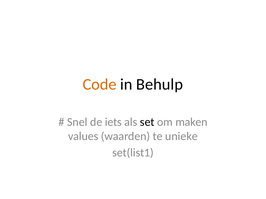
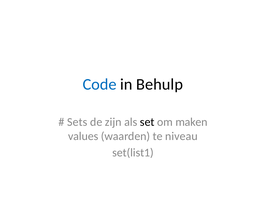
Code colour: orange -> blue (100, 84)
Snel: Snel -> Sets (77, 122)
iets: iets -> zijn (113, 122)
unieke: unieke -> niveau (181, 136)
